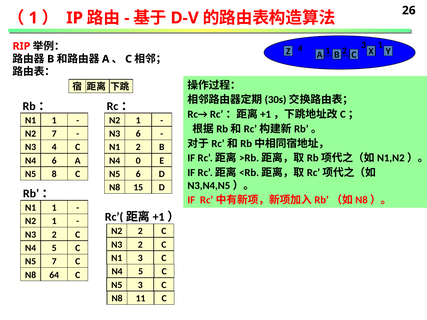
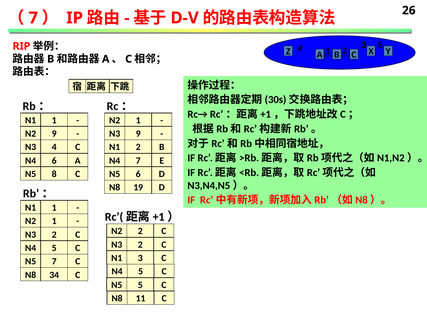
1: 1 -> 7 (33, 18)
3 1: 1 -> 8 (380, 45)
N2 7: 7 -> 9 (54, 134)
N3 6: 6 -> 9 (138, 134)
N4 0: 0 -> 7 (138, 161)
15: 15 -> 19 (138, 188)
64: 64 -> 34 (54, 275)
N5 3: 3 -> 5 (140, 285)
